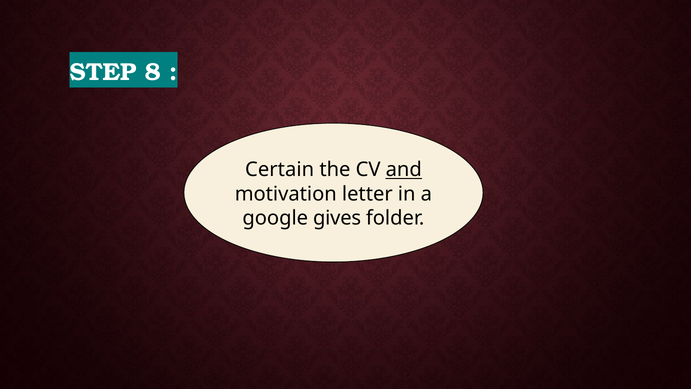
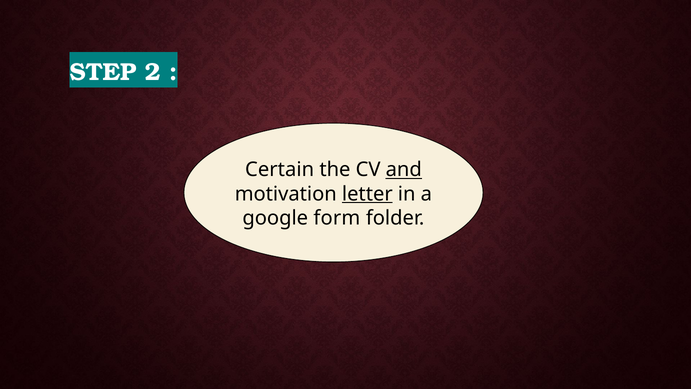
8: 8 -> 2 (153, 72)
letter underline: none -> present (367, 194)
gives: gives -> form (337, 218)
